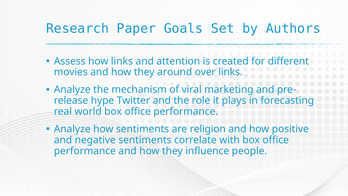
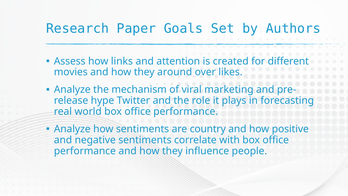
over links: links -> likes (230, 72)
religion: religion -> country (208, 129)
